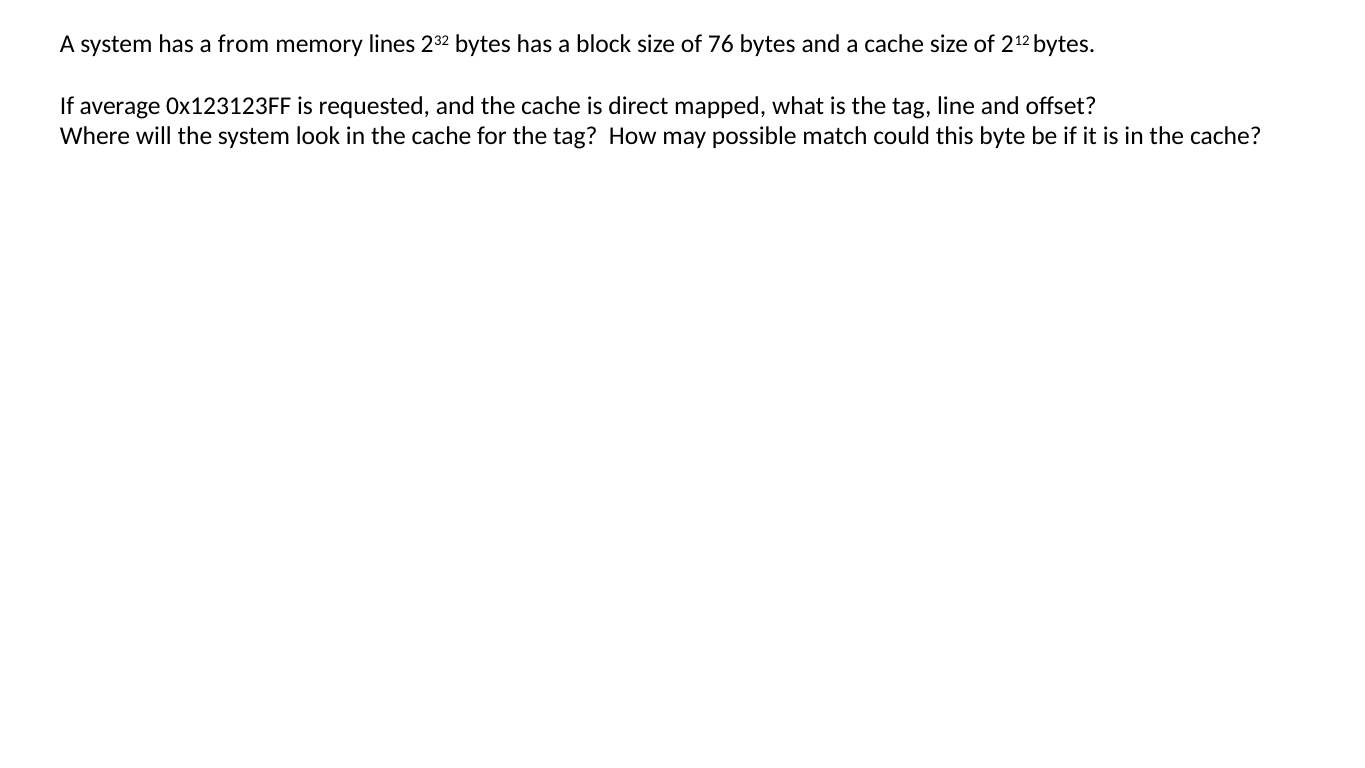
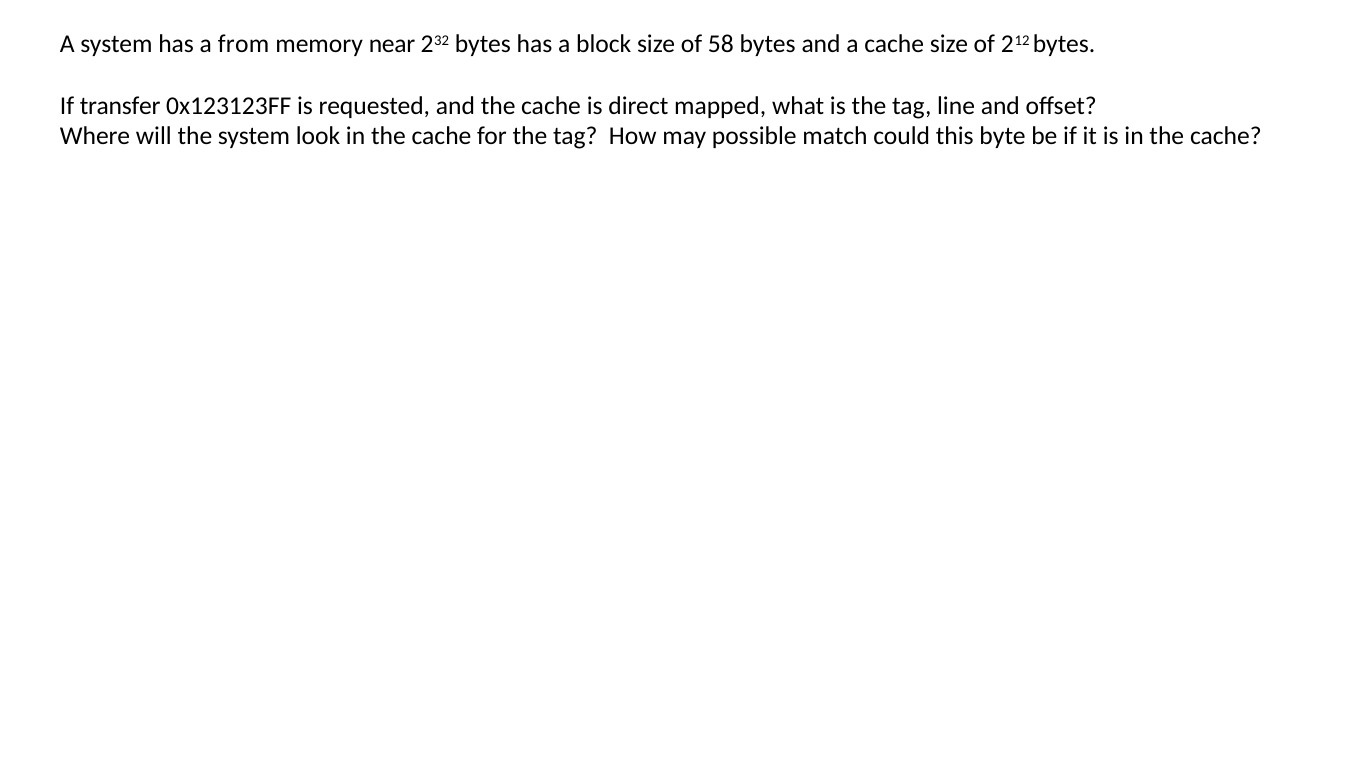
lines: lines -> near (392, 44)
76: 76 -> 58 (721, 44)
average: average -> transfer (120, 106)
